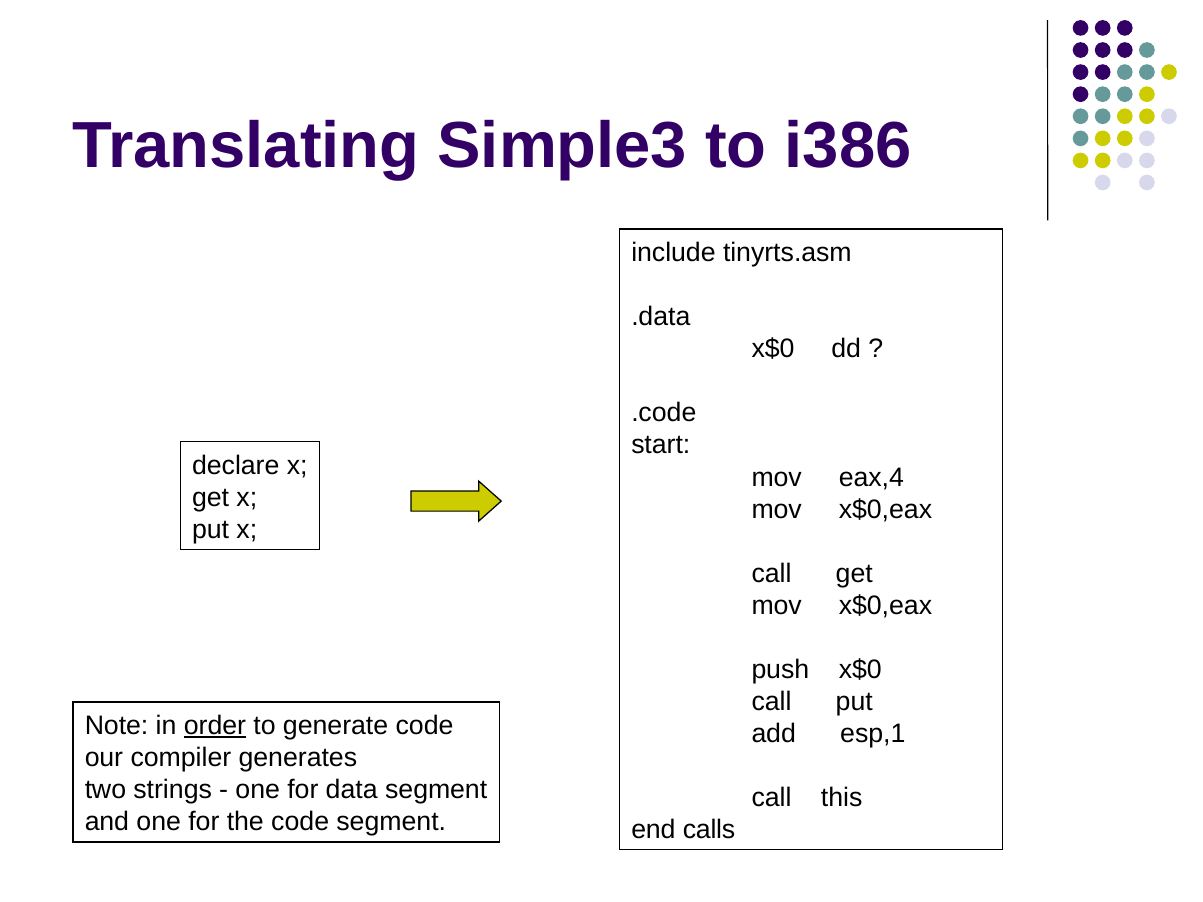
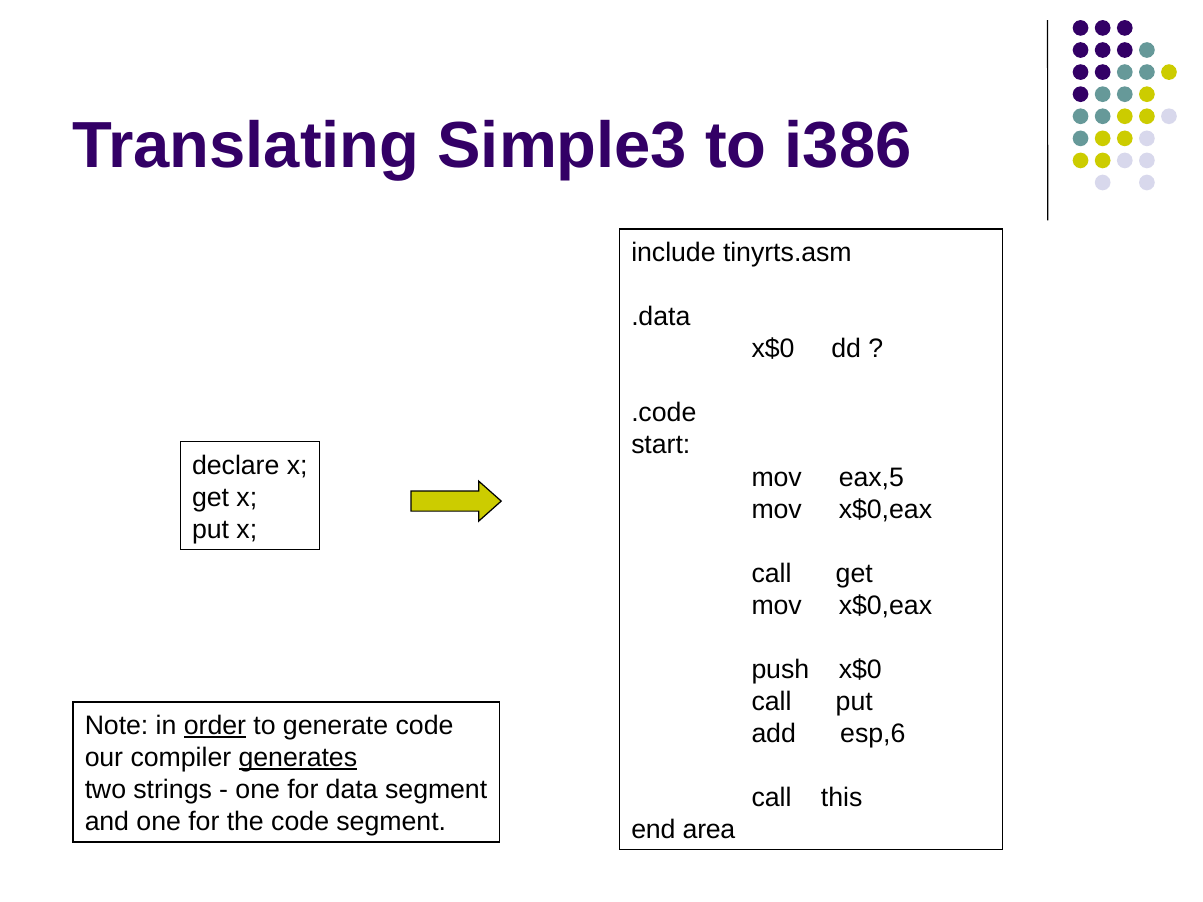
eax,4: eax,4 -> eax,5 (871, 477)
esp,1: esp,1 -> esp,6 (873, 734)
generates underline: none -> present (298, 758)
calls: calls -> area (709, 830)
